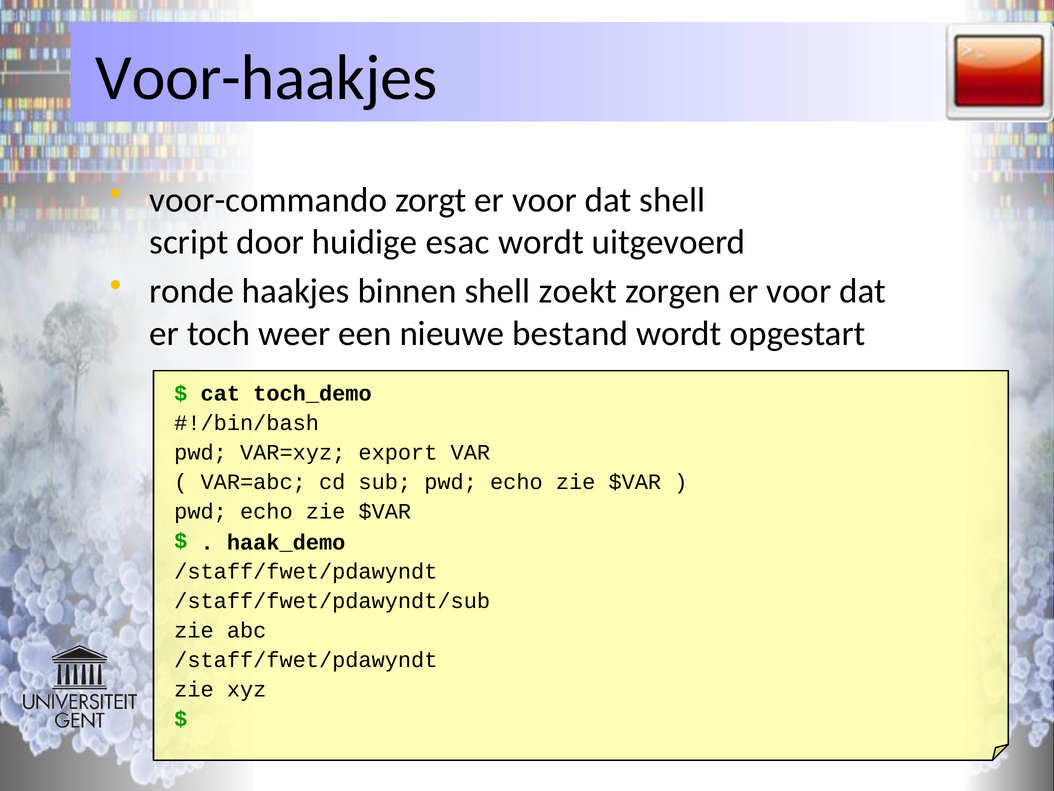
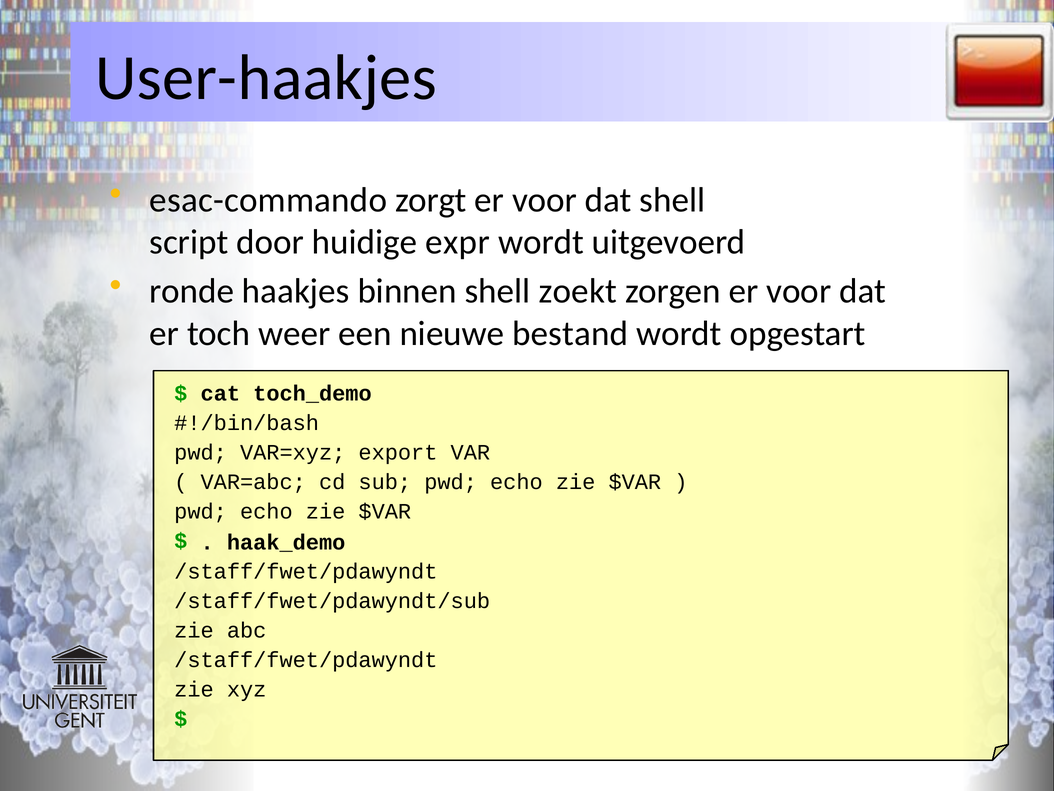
Voor-haakjes: Voor-haakjes -> User-haakjes (266, 78)
voor-commando: voor-commando -> esac-commando (268, 200)
esac: esac -> expr (458, 242)
